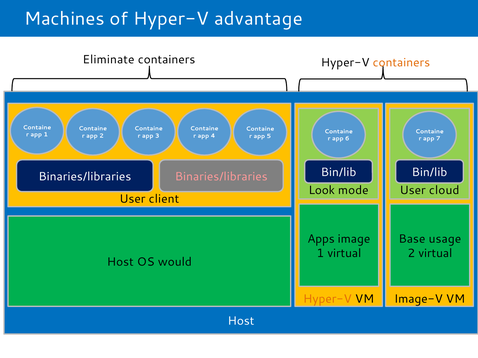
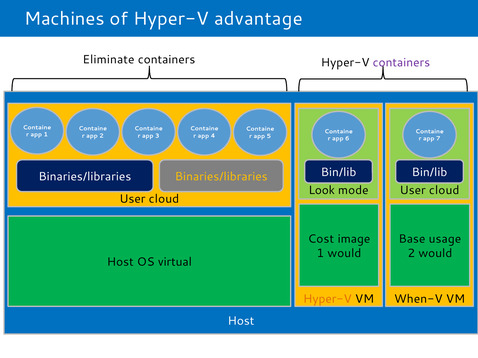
containers colour: orange -> purple (401, 63)
Binaries/libraries colour: pink -> yellow (221, 177)
client: client -> cloud (164, 199)
Apps: Apps -> Cost (321, 239)
1 virtual: virtual -> would (344, 254)
2 virtual: virtual -> would (435, 254)
would: would -> virtual (175, 262)
Image-V: Image-V -> When-V (418, 299)
